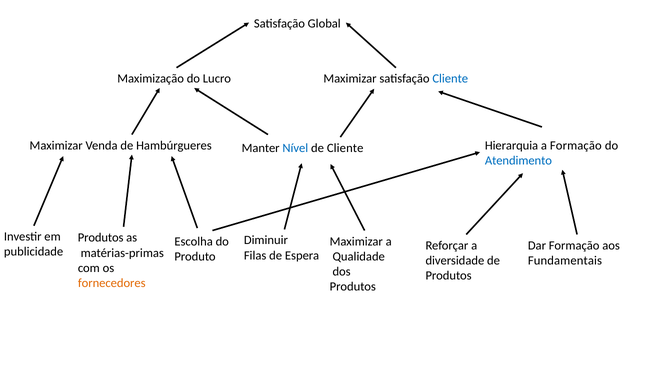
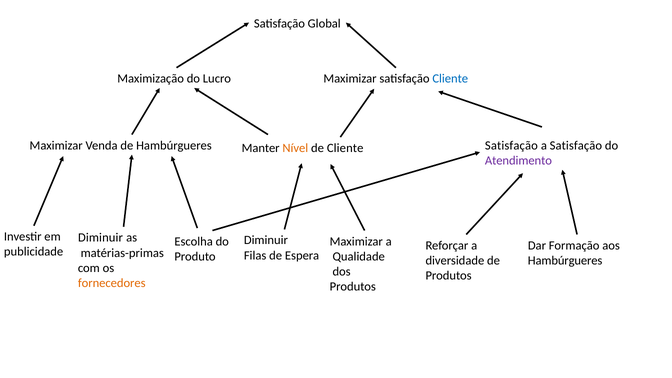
Hierarquia: Hierarquia -> Satisfação (511, 145)
a Formação: Formação -> Satisfação (576, 145)
Nível colour: blue -> orange (295, 148)
Atendimento colour: blue -> purple (518, 161)
Produtos: Produtos -> Diminuir (101, 238)
Fundamentais: Fundamentais -> Hambúrgueres (565, 260)
